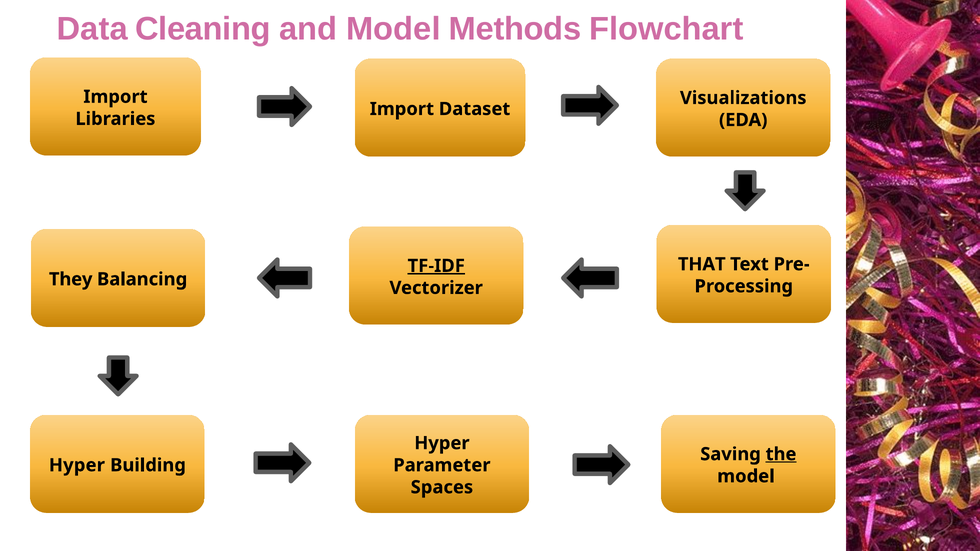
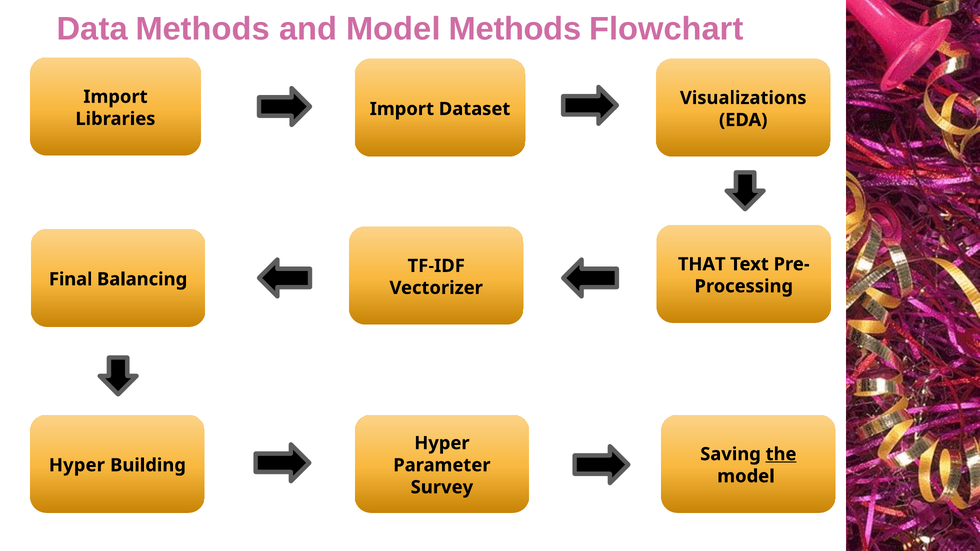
Data Cleaning: Cleaning -> Methods (203, 29)
TF-IDF underline: present -> none (436, 266)
They: They -> Final (71, 279)
Spaces: Spaces -> Survey (442, 487)
